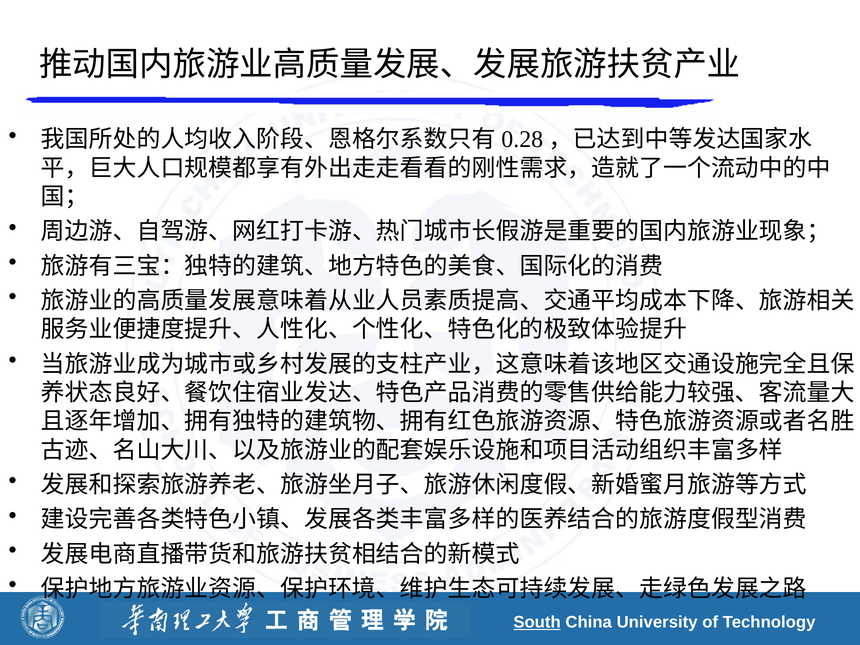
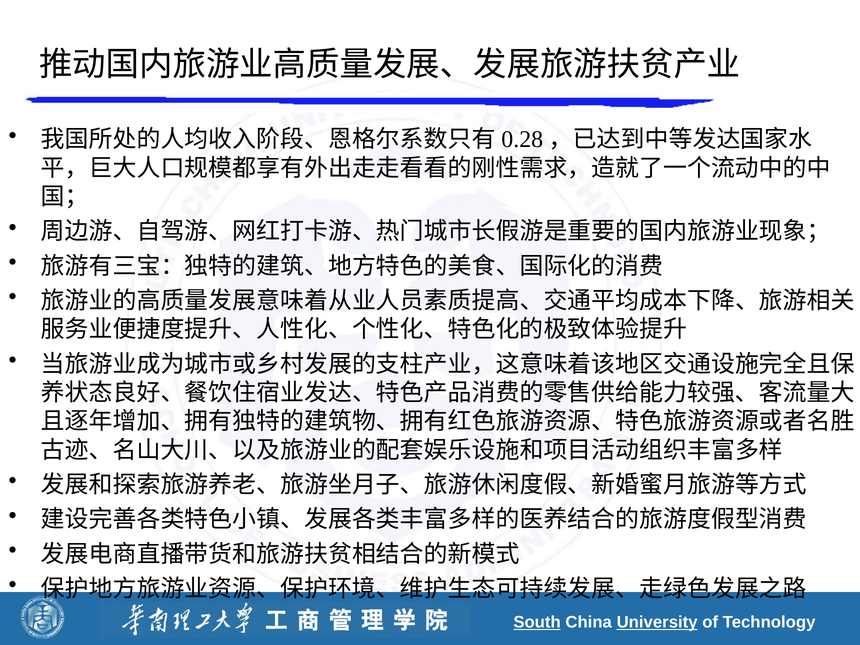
University underline: none -> present (657, 622)
